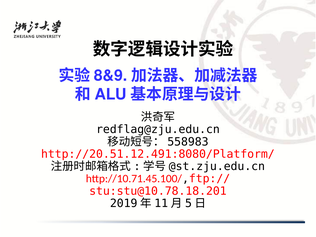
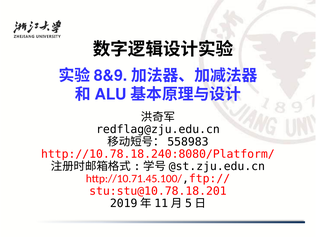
http://20.51.12.491:8080/Platform/: http://20.51.12.491:8080/Platform/ -> http://10.78.18.240:8080/Platform/ (158, 154)
